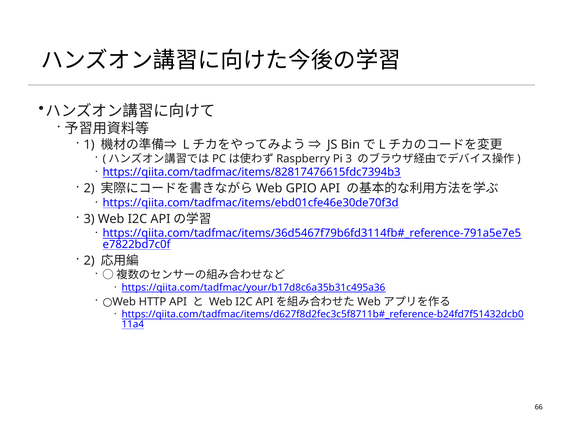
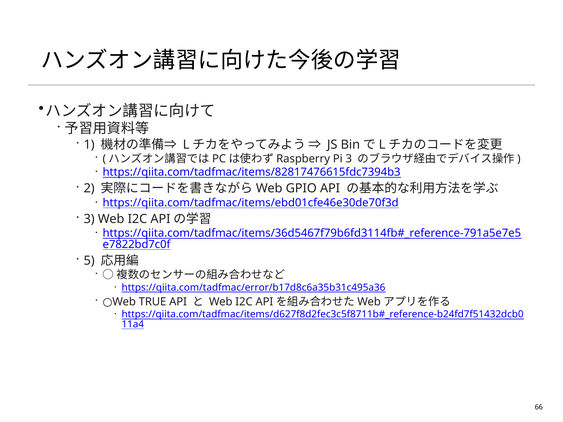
2: 2 -> 5 (89, 261)
https://qiita.com/tadfmac/your/b17d8c6a35b31c495a36: https://qiita.com/tadfmac/your/b17d8c6a35b31c495a36 -> https://qiita.com/tadfmac/error/b17d8c6a35b31c495a36 (253, 288)
HTTP: HTTP -> TRUE (153, 302)
